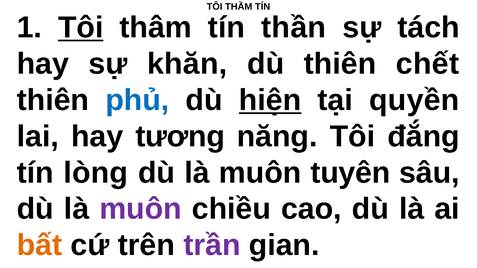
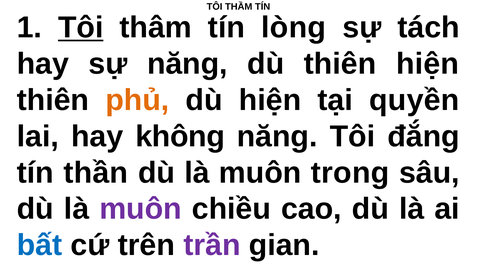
thần: thần -> lòng (294, 28)
sự khăn: khăn -> năng (187, 64)
thiên chết: chết -> hiện (428, 64)
phủ colour: blue -> orange (137, 100)
hiện underline: present -> none (270, 100)
tương: tương -> không (180, 137)
lòng: lòng -> thần (96, 173)
tuyên: tuyên -> trong (350, 173)
bất colour: orange -> blue (40, 246)
